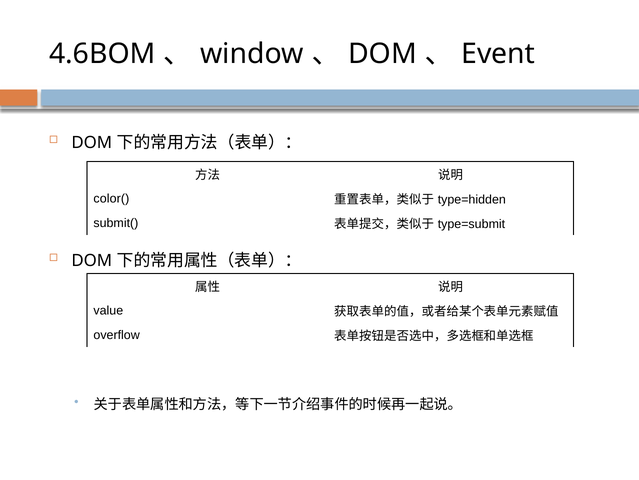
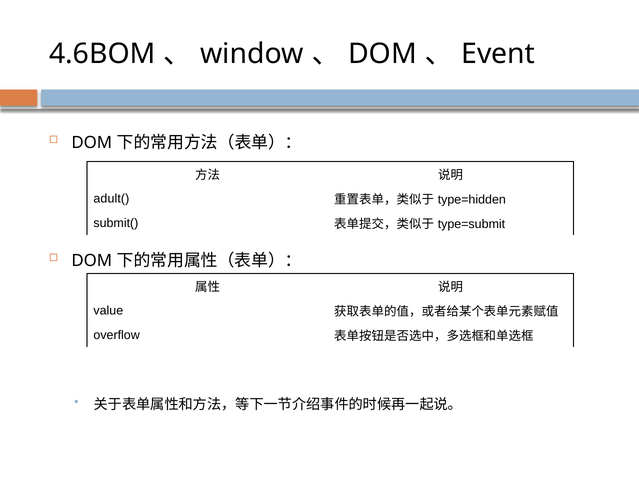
color(: color( -> adult( (111, 198)
